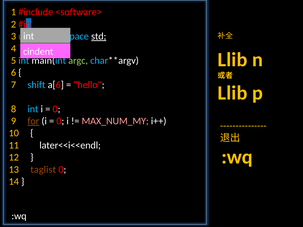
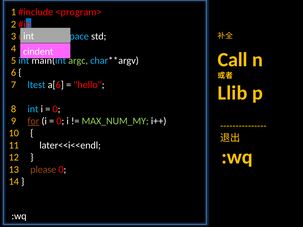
<software>: <software> -> <program> (79, 12)
std underline: present -> none (99, 36)
Llib: Llib -> Call (233, 60)
shift: shift -> ltest (36, 85)
MAX_NUM_MY colour: pink -> light green (115, 121)
taglist: taglist -> please (43, 170)
